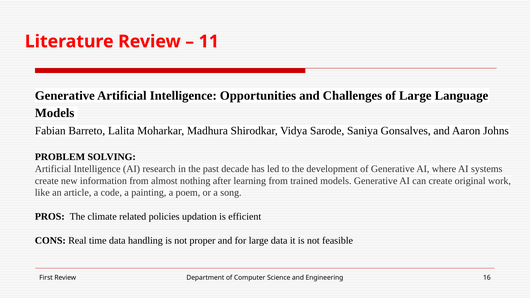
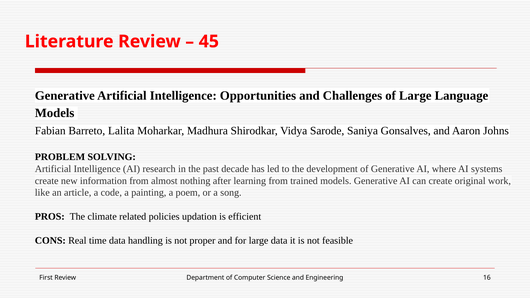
11: 11 -> 45 (209, 41)
